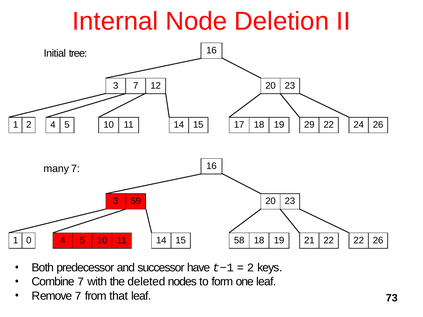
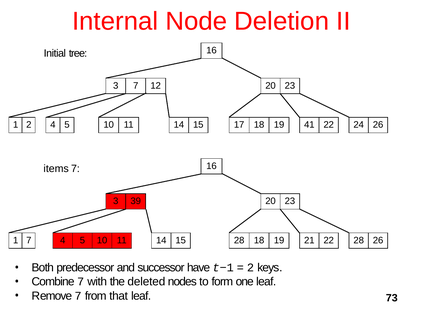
29: 29 -> 41 (309, 125)
many: many -> items (56, 169)
59: 59 -> 39 (136, 201)
1 0: 0 -> 7 (29, 241)
11 58: 58 -> 28 (239, 241)
15 22: 22 -> 28 (359, 241)
